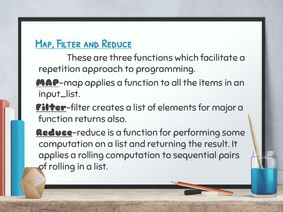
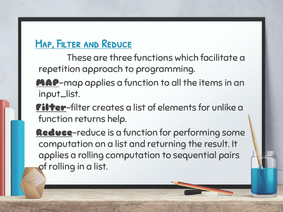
major: major -> unlike (224, 108)
also: also -> help (117, 119)
